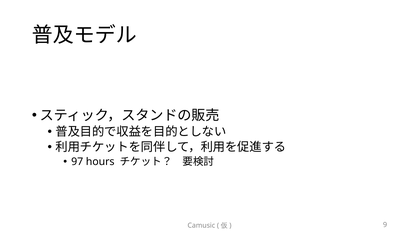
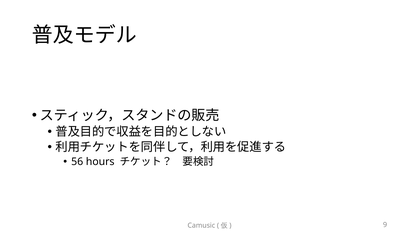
97: 97 -> 56 (77, 161)
